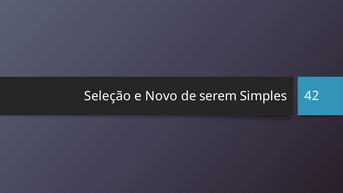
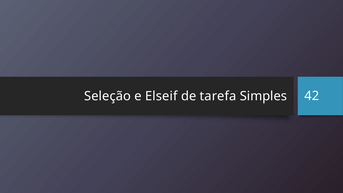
Novo: Novo -> Elseif (161, 96)
serem: serem -> tarefa (218, 96)
